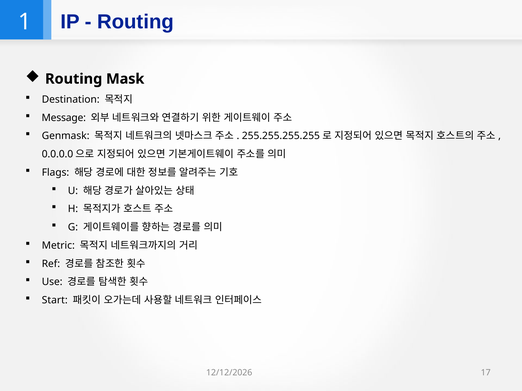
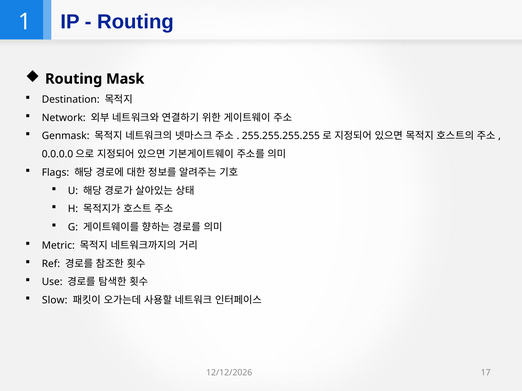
Message: Message -> Network (64, 118)
Start: Start -> Slow (55, 301)
